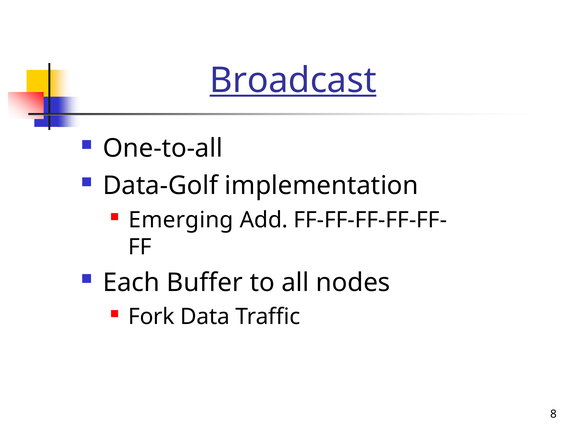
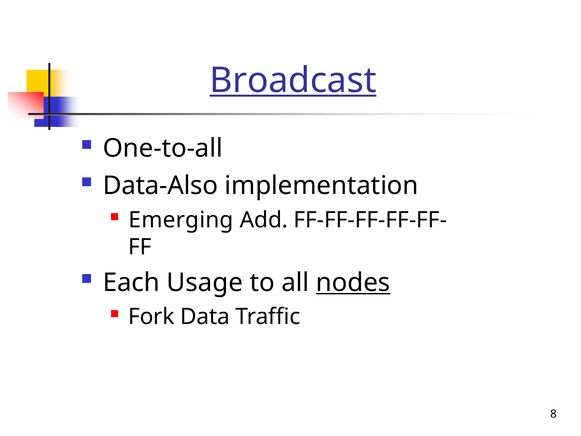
Data-Golf: Data-Golf -> Data-Also (160, 185)
Buffer: Buffer -> Usage (205, 282)
nodes underline: none -> present (353, 282)
